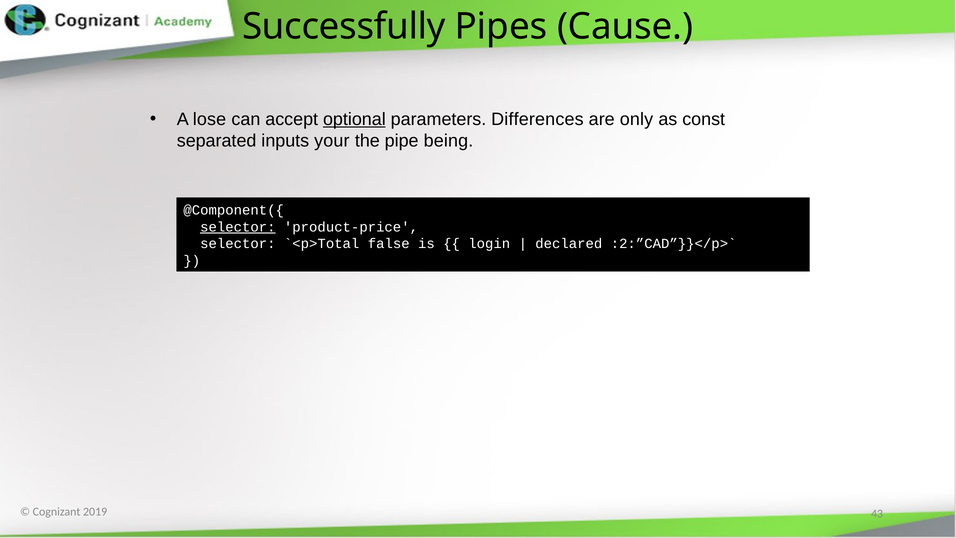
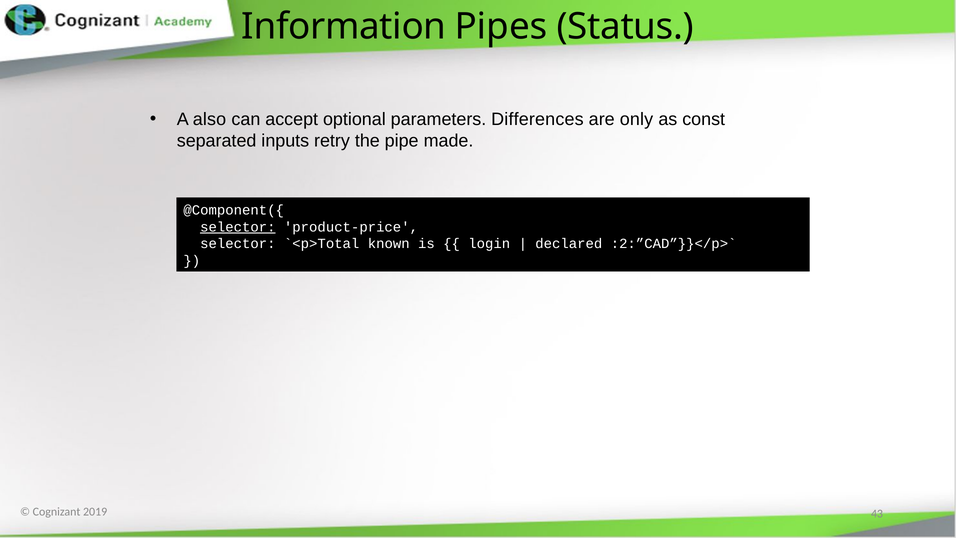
Successfully: Successfully -> Information (344, 27)
Cause: Cause -> Status (625, 27)
lose: lose -> also (209, 119)
optional underline: present -> none (354, 119)
your: your -> retry (332, 141)
being: being -> made (449, 141)
false: false -> known (389, 244)
